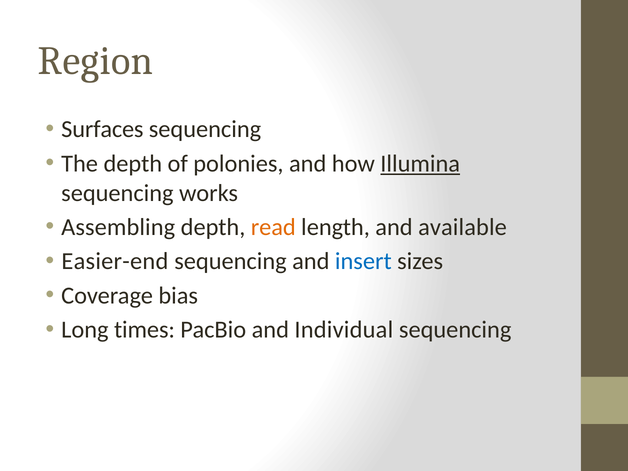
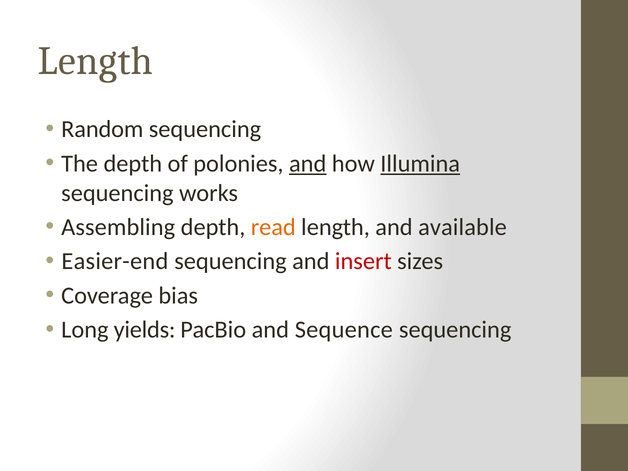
Region: Region -> Length (95, 61)
Surfaces: Surfaces -> Random (102, 129)
and underline: none -> present (308, 164)
insert colour: blue -> red (363, 261)
times: times -> yields (145, 330)
Individual: Individual -> Sequence (344, 330)
